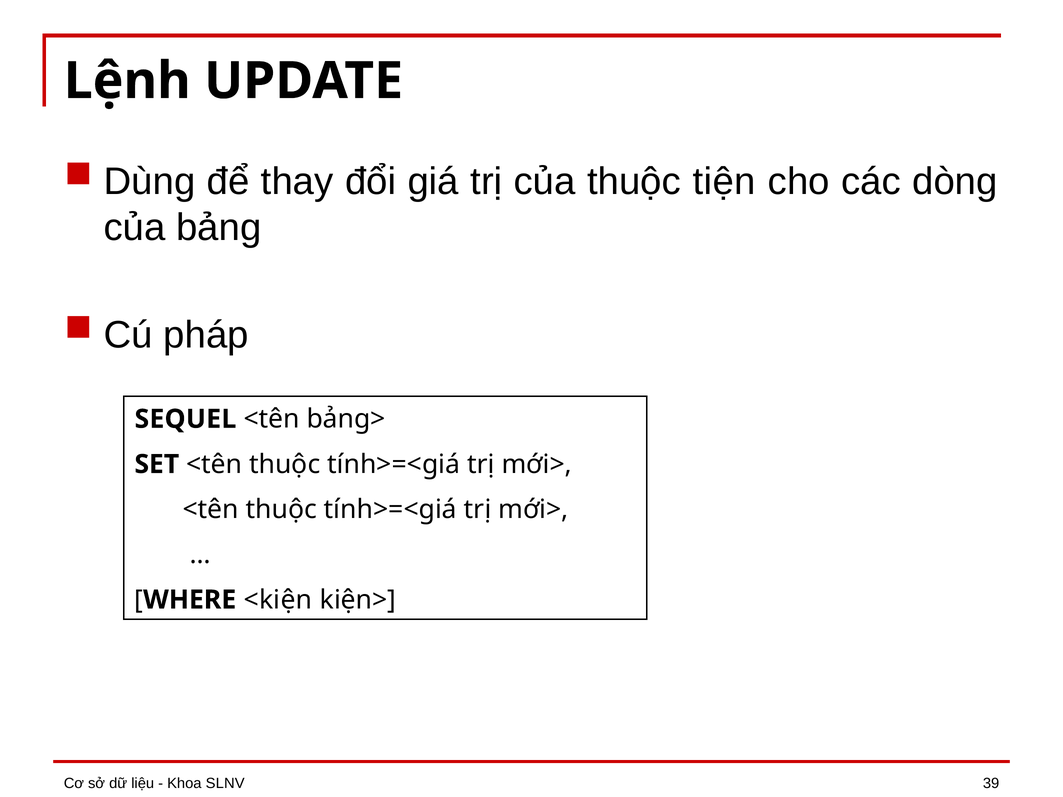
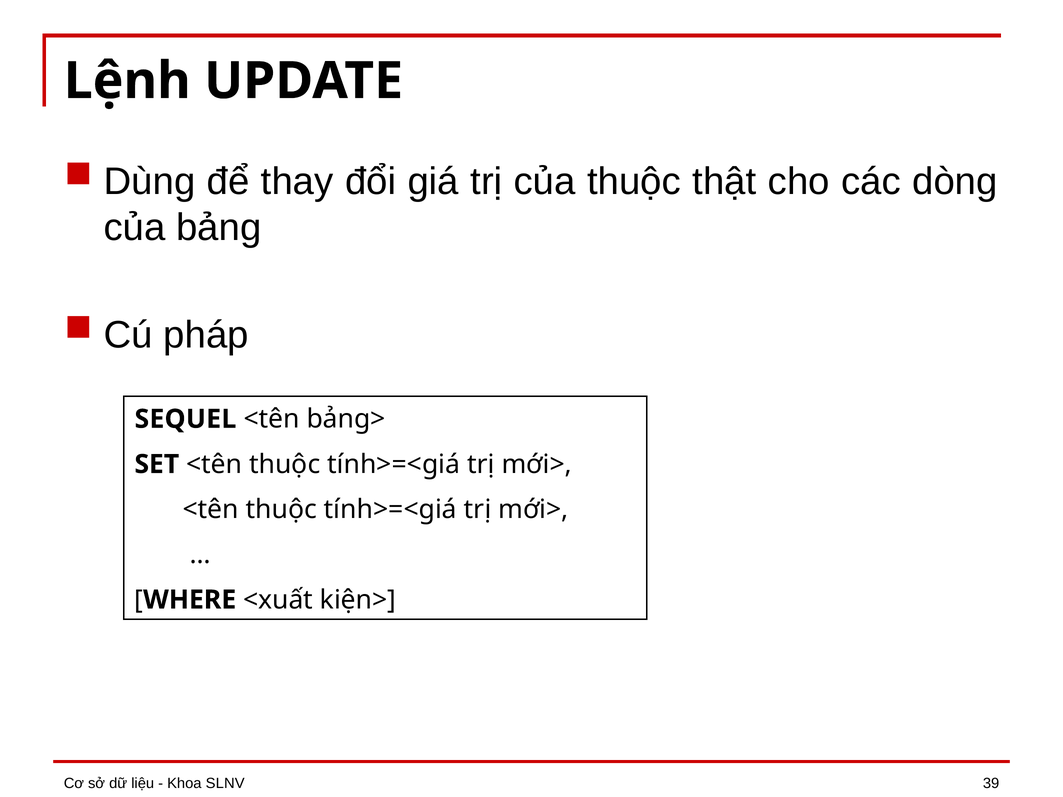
tiện: tiện -> thật (724, 182)
<kiện: <kiện -> <xuất (278, 600)
